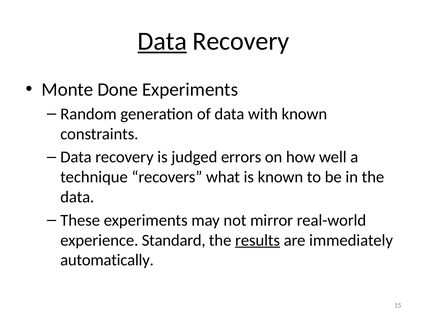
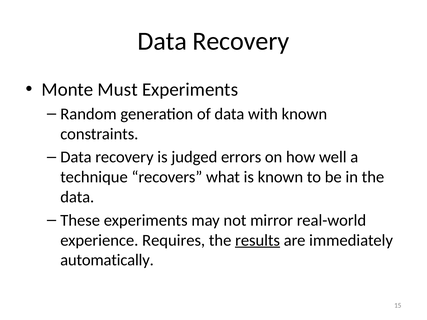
Data underline: present -> none (162, 41)
Done: Done -> Must (118, 90)
Standard: Standard -> Requires (174, 240)
